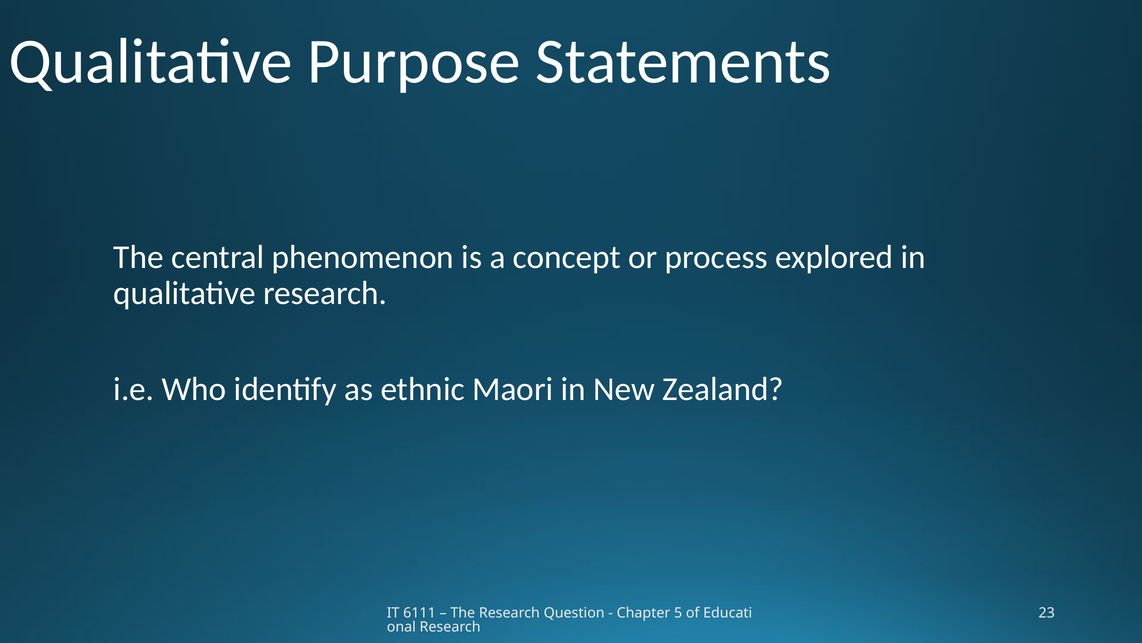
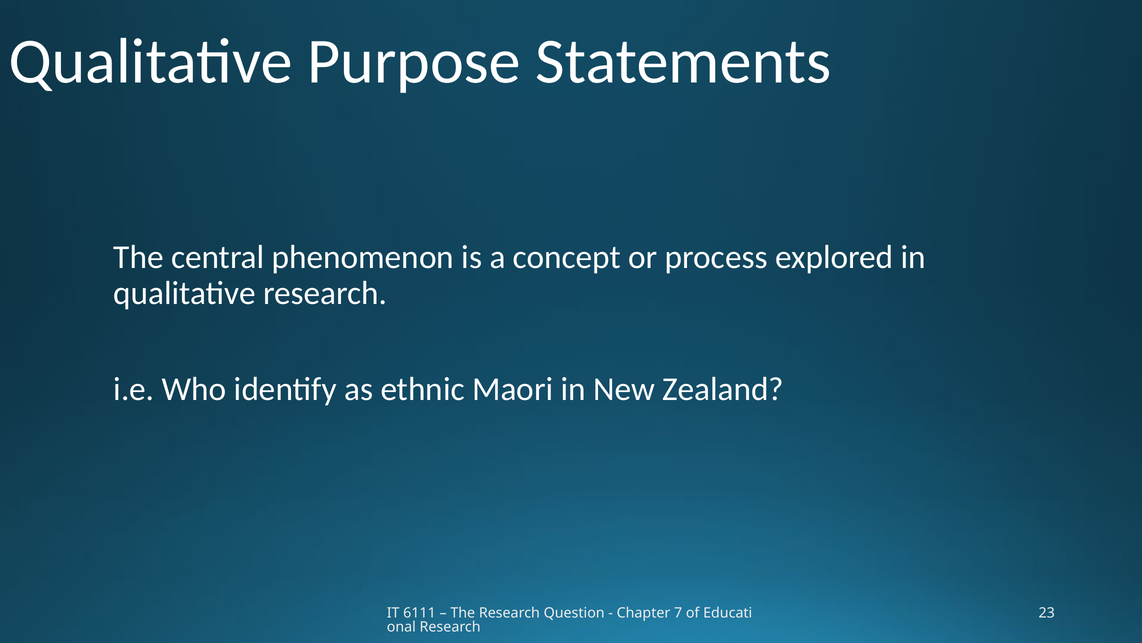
5: 5 -> 7 (678, 612)
